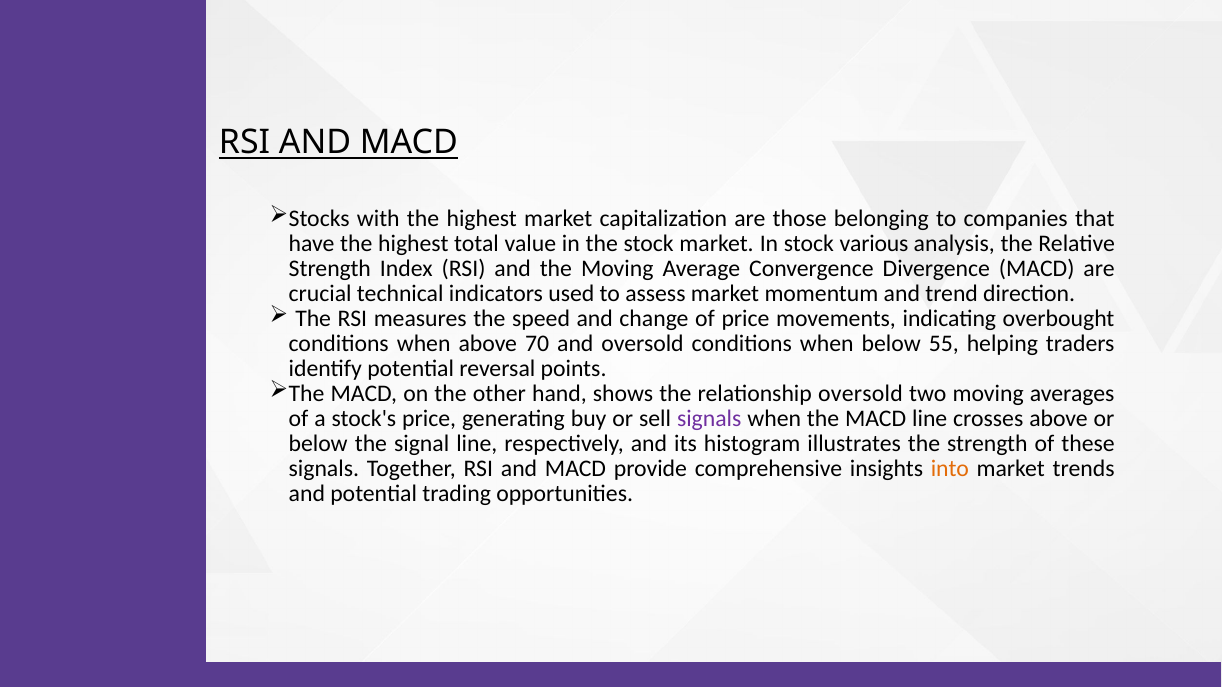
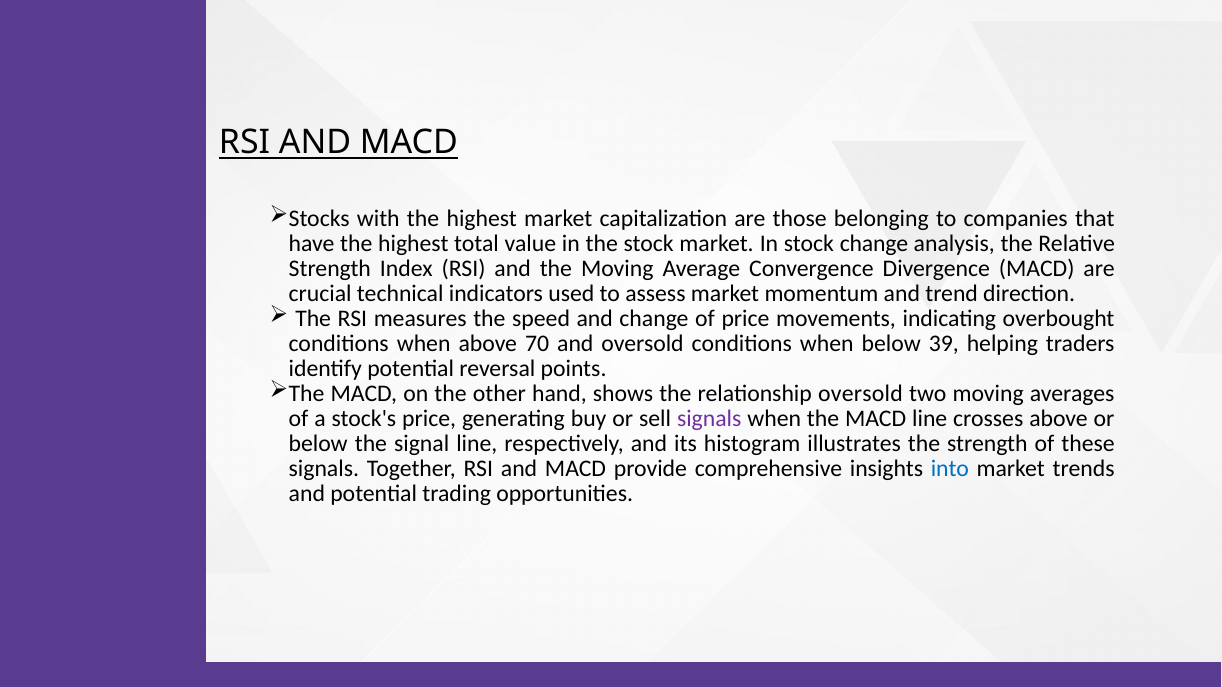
stock various: various -> change (874, 244)
55: 55 -> 39 (944, 344)
into colour: orange -> blue (950, 469)
